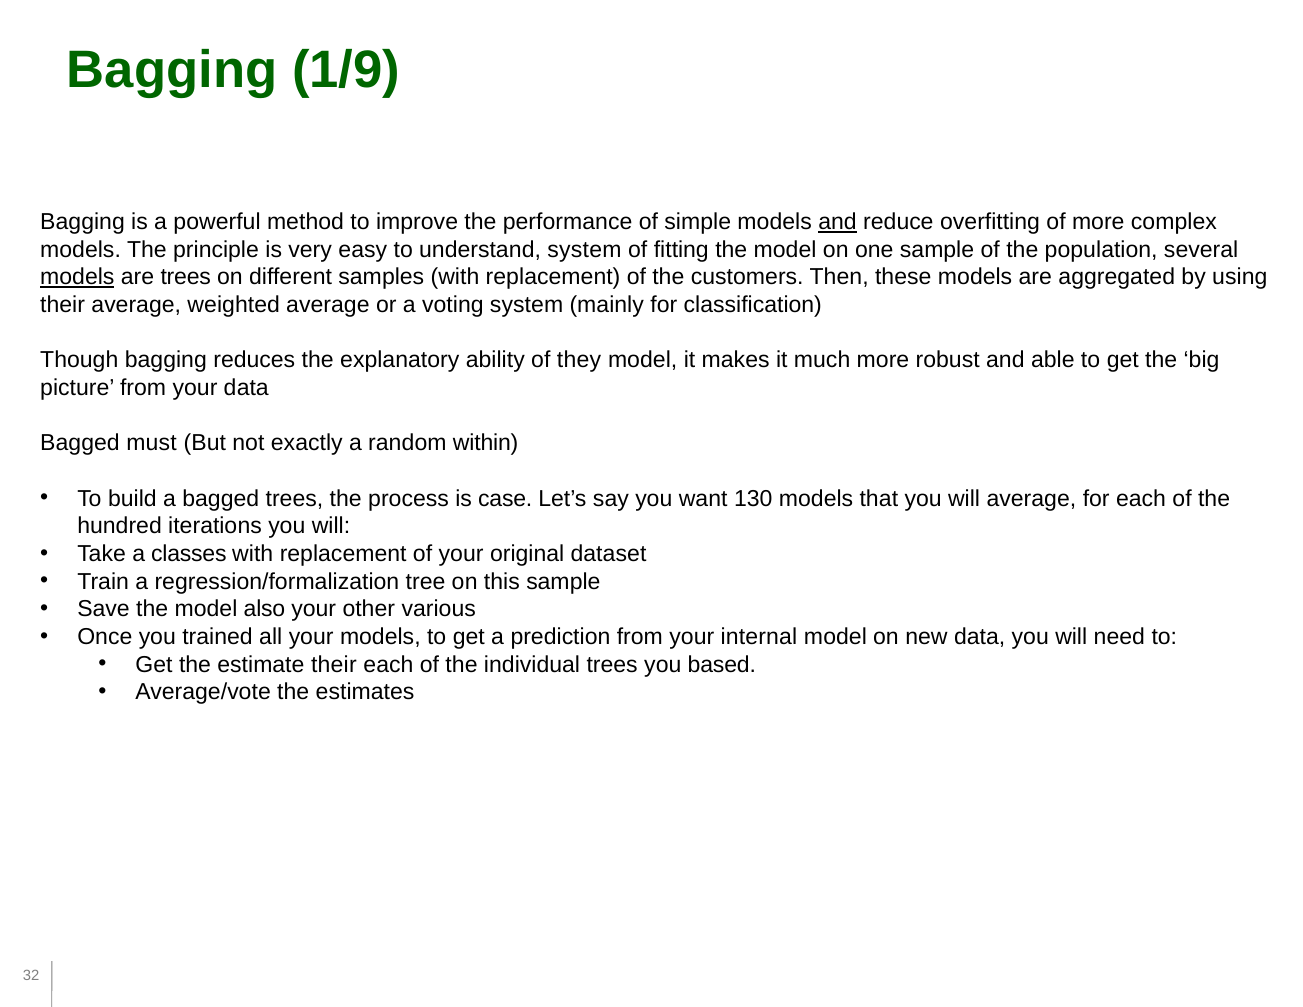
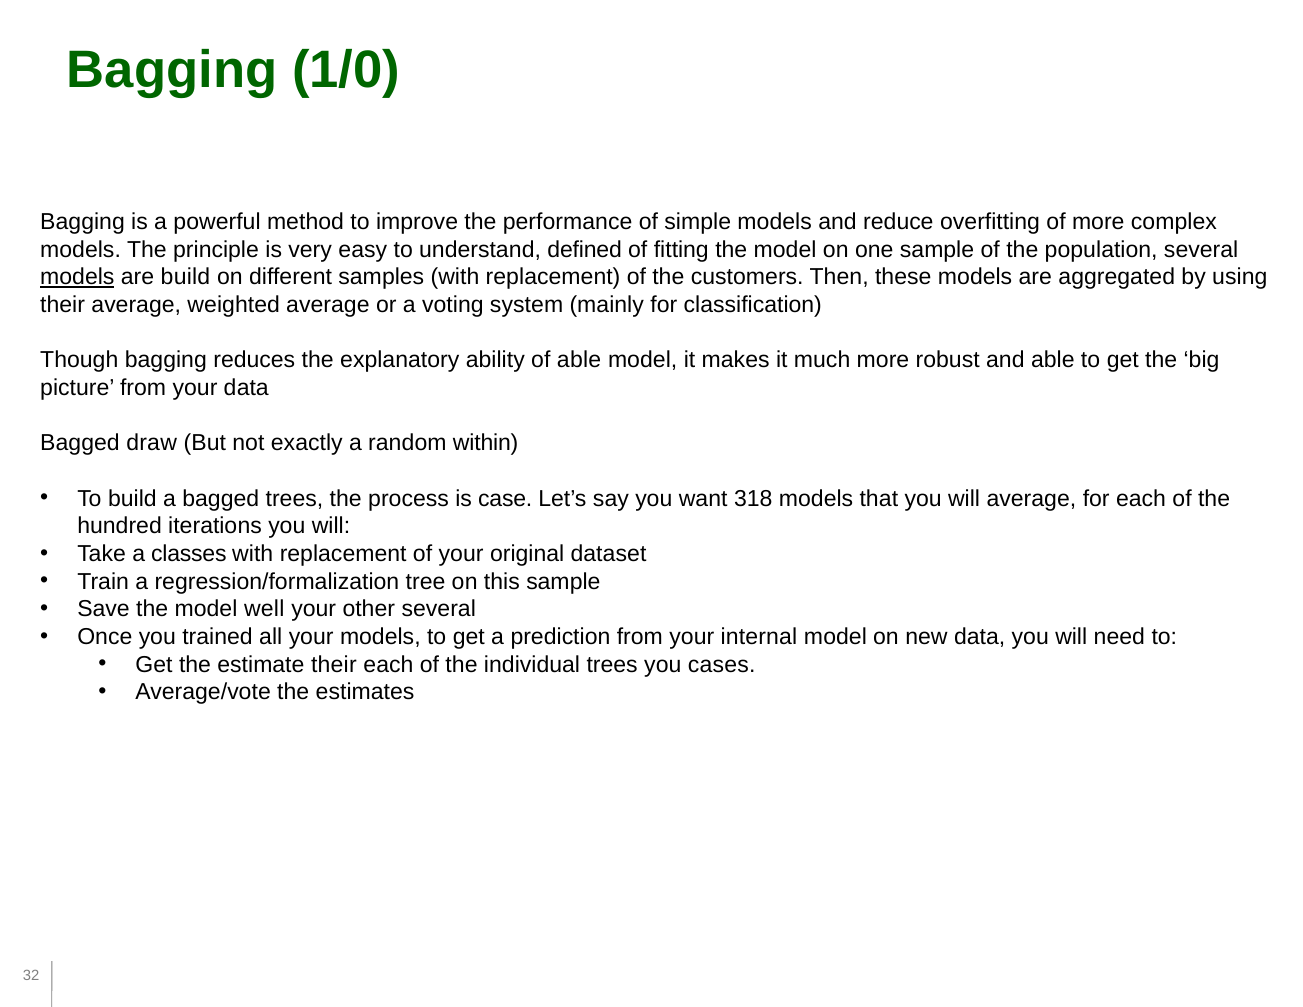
1/9: 1/9 -> 1/0 (346, 70)
and underline: present -> none (837, 222)
understand system: system -> defined (585, 250)
are trees: trees -> build (185, 277)
of they: they -> able (579, 360)
must: must -> draw (152, 443)
130: 130 -> 318 (753, 498)
also: also -> well (264, 609)
other various: various -> several (439, 609)
based: based -> cases (722, 664)
